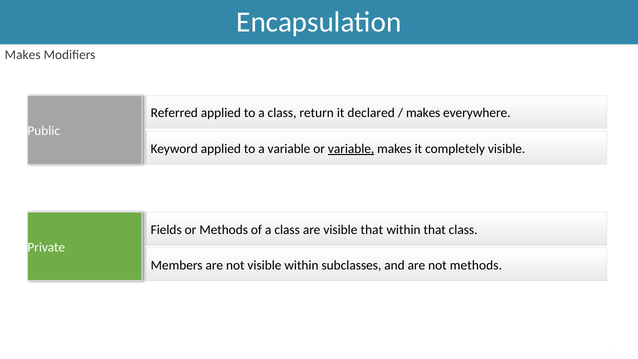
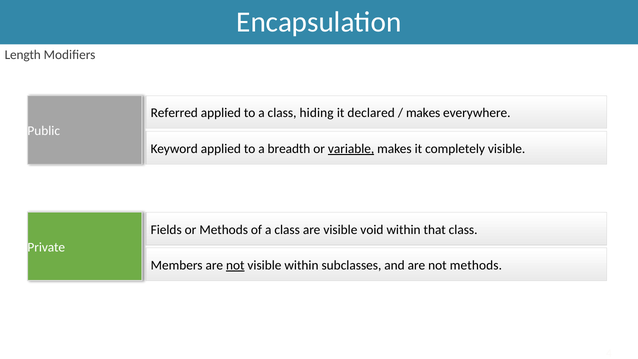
Makes: Makes -> Length (23, 55)
return: return -> hiding (317, 113)
a variable: variable -> breadth (289, 149)
visible that: that -> void (372, 230)
not underline: none -> present (235, 265)
